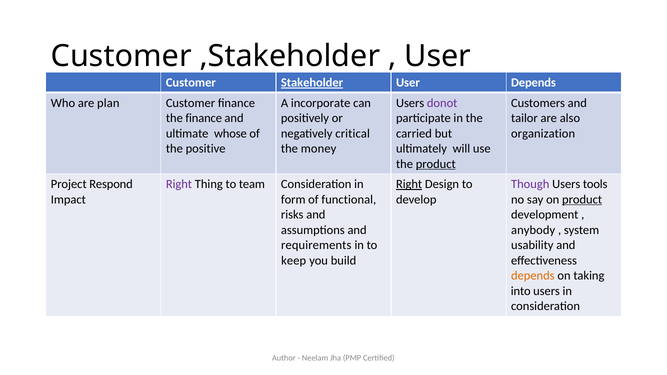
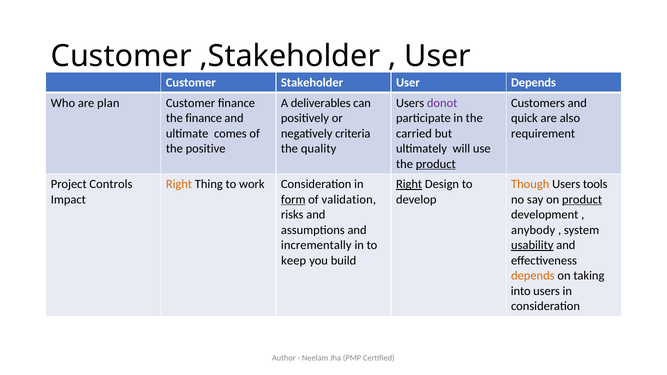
Stakeholder underline: present -> none (312, 83)
incorporate: incorporate -> deliverables (321, 103)
tailor: tailor -> quick (524, 118)
whose: whose -> comes (230, 133)
critical: critical -> criteria (353, 133)
organization: organization -> requirement (543, 133)
money: money -> quality (319, 149)
Respond: Respond -> Controls (111, 184)
Right colour: purple -> orange (179, 184)
team: team -> work (252, 184)
Though colour: purple -> orange (530, 184)
form underline: none -> present (293, 200)
functional: functional -> validation (349, 200)
requirements: requirements -> incrementally (316, 245)
usability underline: none -> present (532, 245)
